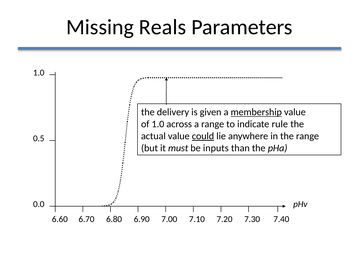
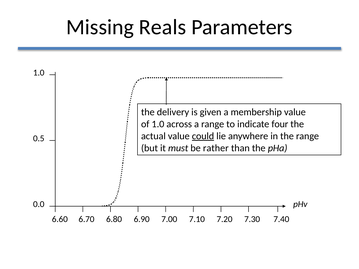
membership underline: present -> none (256, 112)
rule: rule -> four (280, 124)
inputs: inputs -> rather (216, 148)
